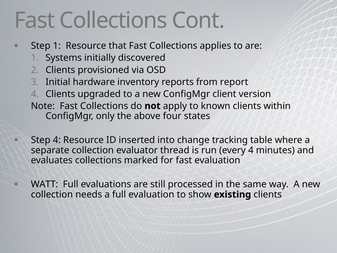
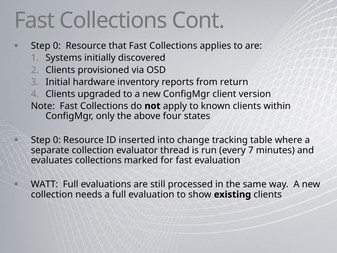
1: 1 -> 0 (57, 46)
report: report -> return (234, 82)
4: 4 -> 0 (57, 140)
every 4: 4 -> 7 (251, 150)
